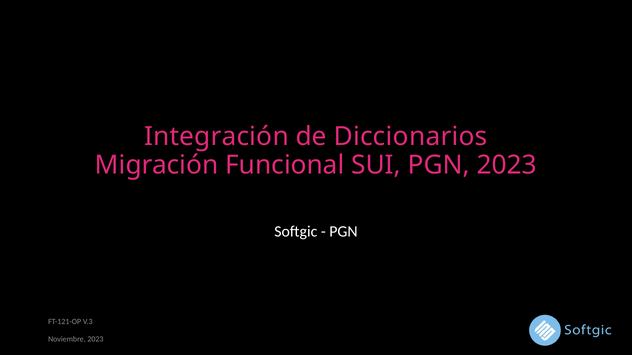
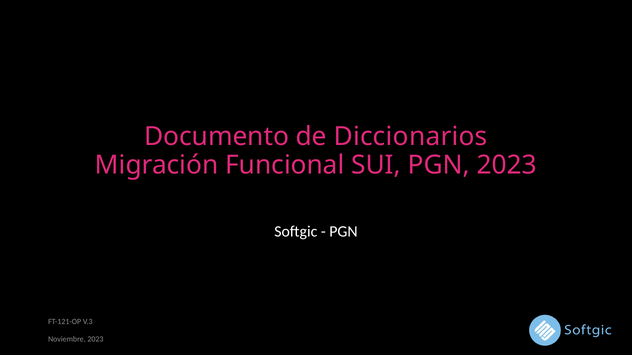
Integración: Integración -> Documento (217, 137)
